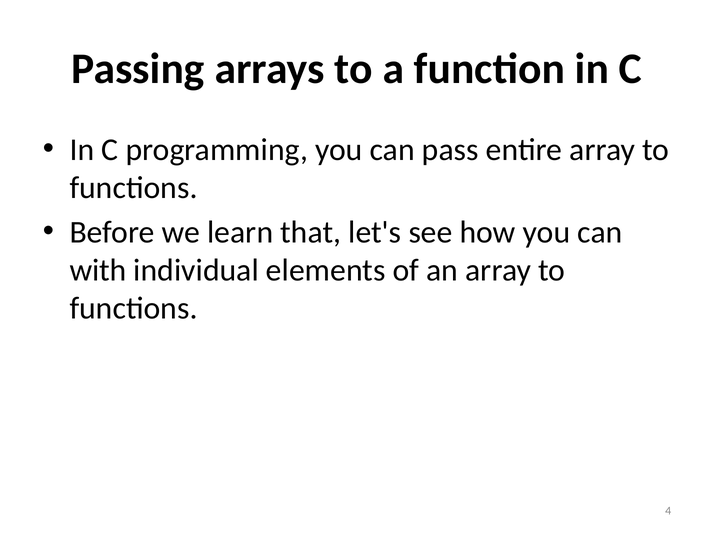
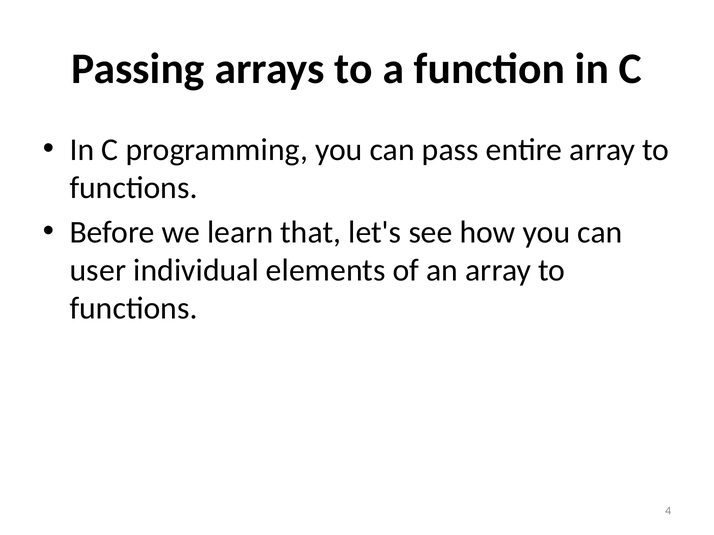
with: with -> user (98, 270)
